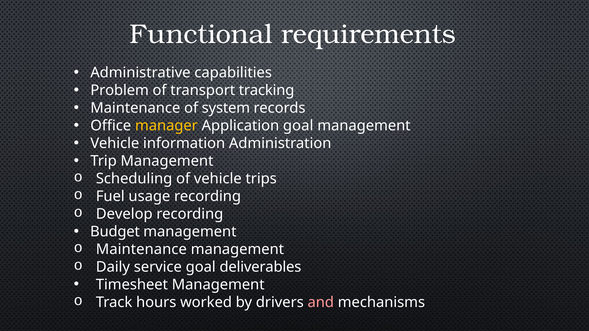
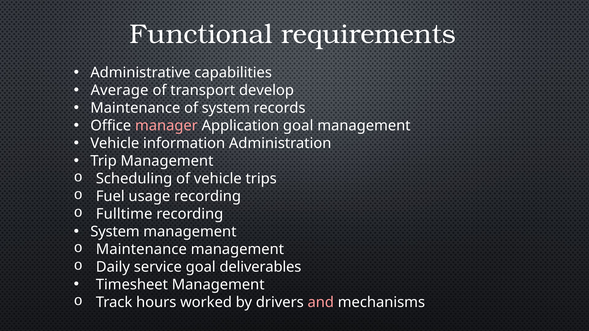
Problem: Problem -> Average (119, 91)
tracking: tracking -> develop (266, 91)
manager colour: yellow -> pink (166, 126)
Develop: Develop -> Fulltime (124, 214)
Budget: Budget -> System (115, 232)
